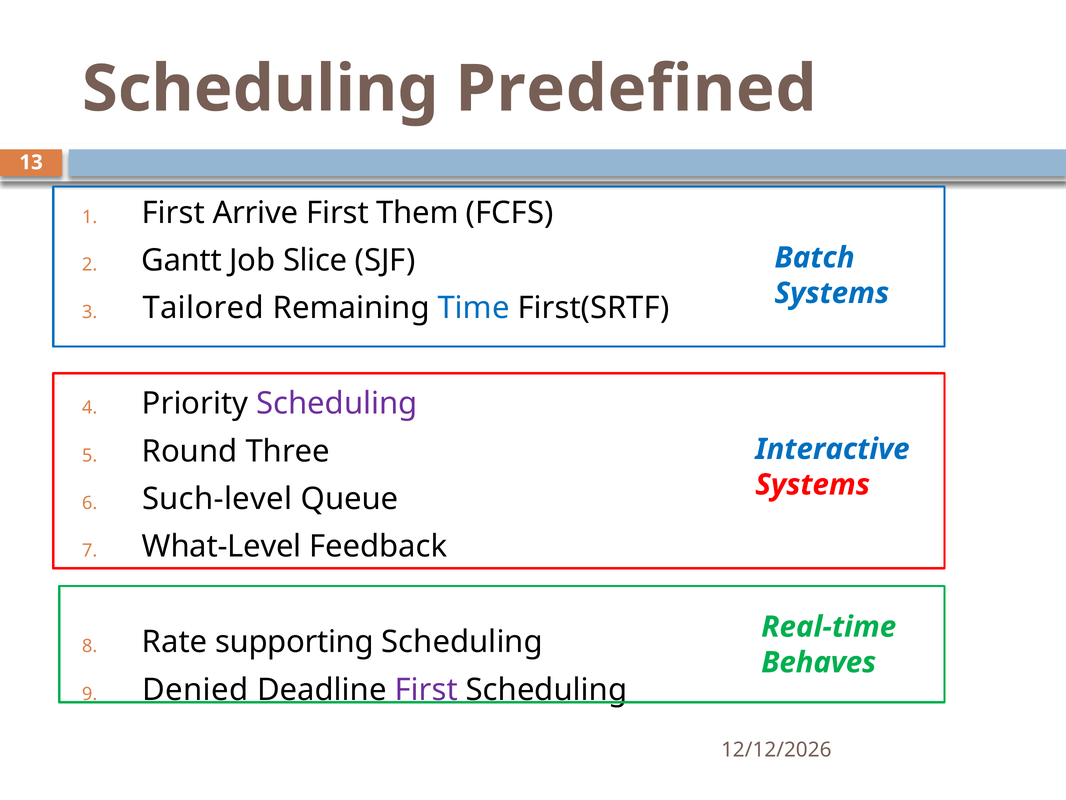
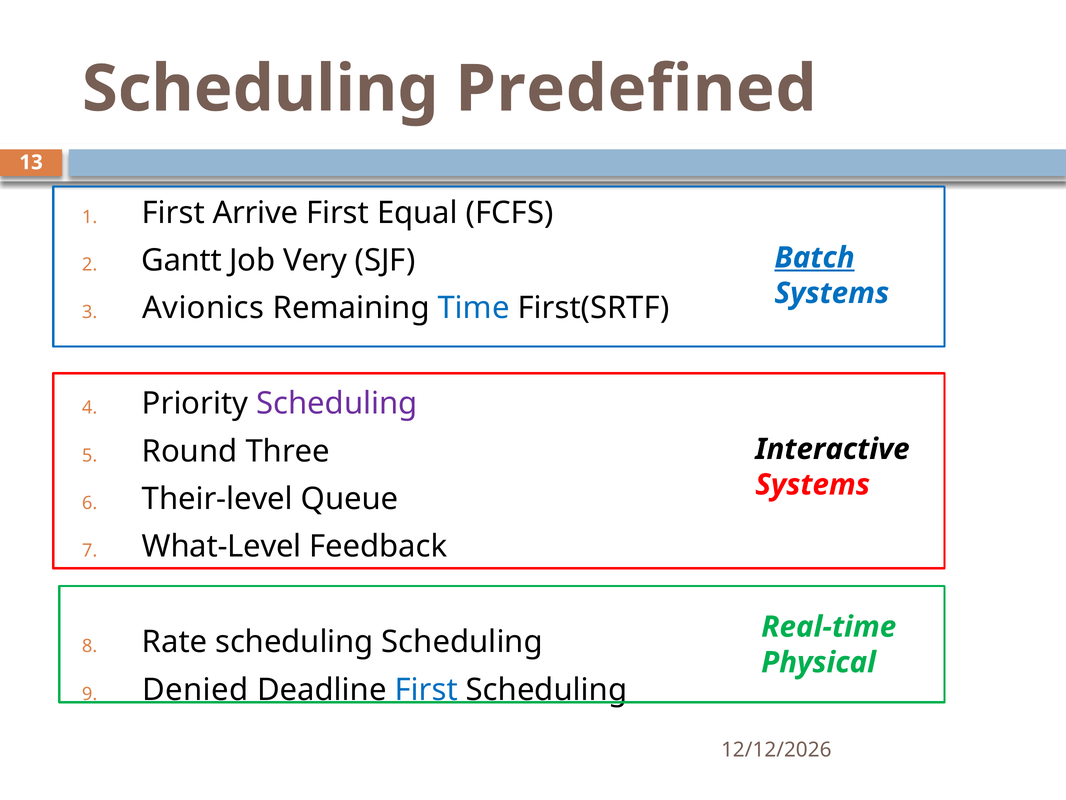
Them: Them -> Equal (417, 213)
Batch underline: none -> present (815, 257)
Slice: Slice -> Very (315, 260)
Tailored: Tailored -> Avionics (203, 308)
Interactive colour: blue -> black (832, 449)
Such-level: Such-level -> Their-level (217, 499)
Rate supporting: supporting -> scheduling (294, 642)
Behaves: Behaves -> Physical (819, 662)
First colour: purple -> blue (426, 689)
